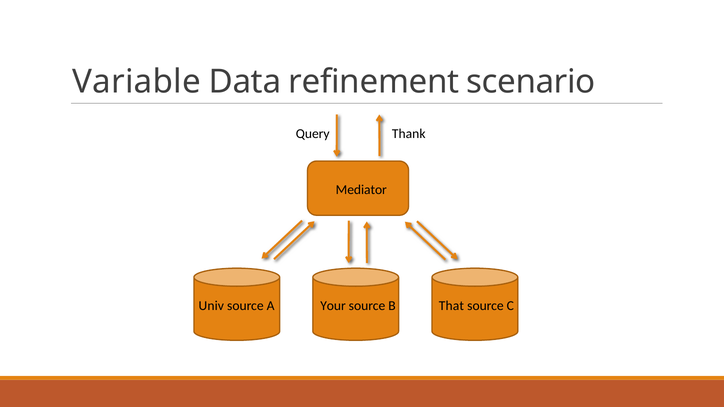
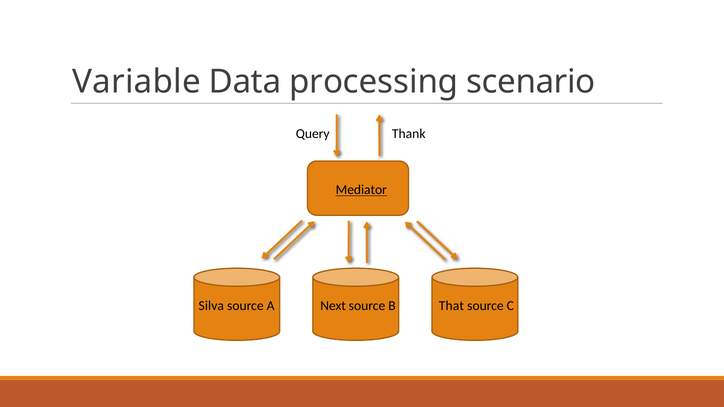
refinement: refinement -> processing (374, 82)
Mediator underline: none -> present (361, 190)
Univ: Univ -> Silva (211, 306)
Your: Your -> Next (333, 306)
